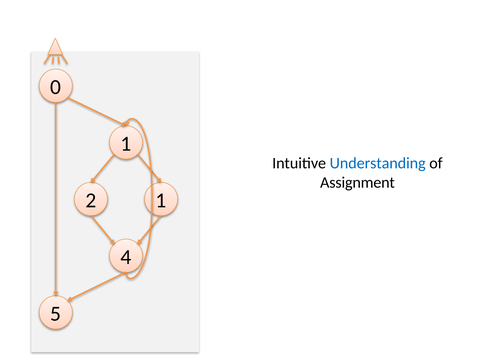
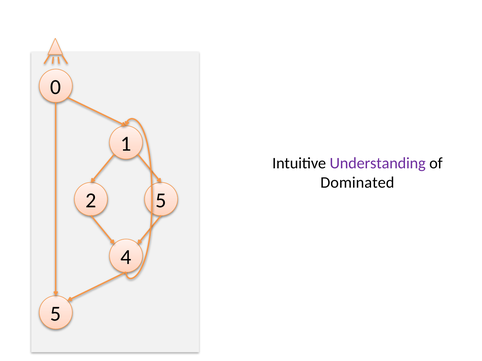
Understanding colour: blue -> purple (378, 163)
Assignment: Assignment -> Dominated (357, 183)
2 1: 1 -> 5 (161, 201)
